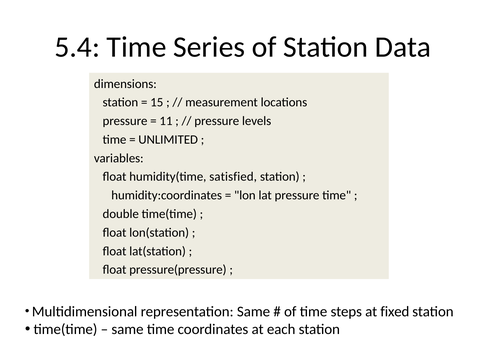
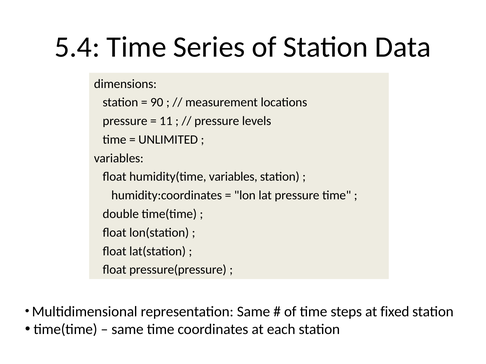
15: 15 -> 90 (157, 103)
humidity(time satisfied: satisfied -> variables (233, 177)
